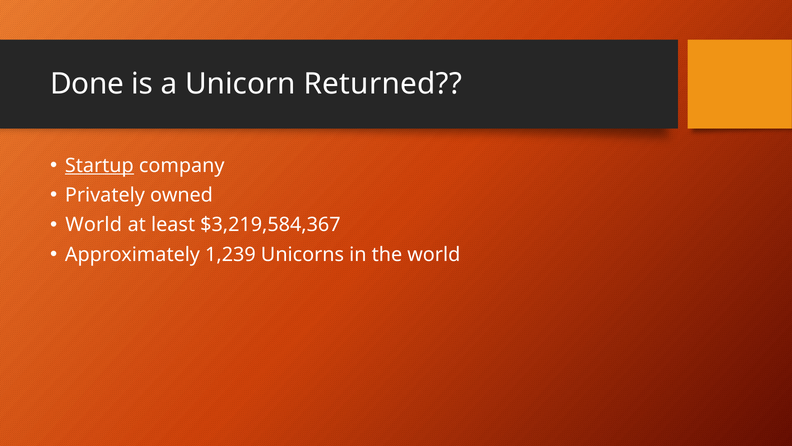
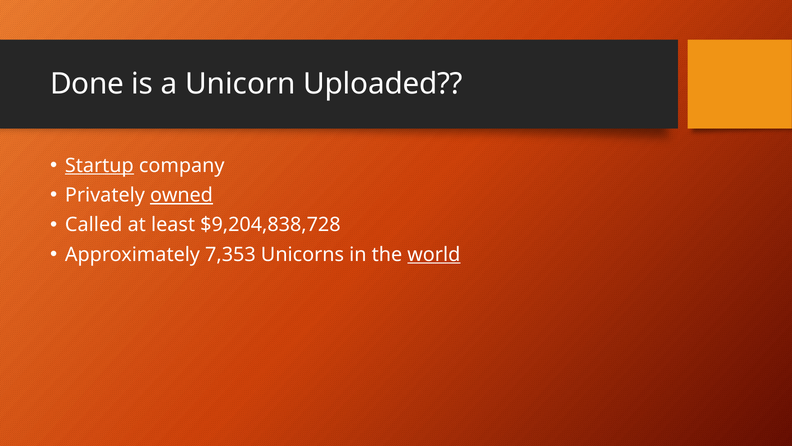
Returned: Returned -> Uploaded (383, 84)
owned underline: none -> present (181, 195)
World: World -> Called (94, 225)
$3,219,584,367: $3,219,584,367 -> $9,204,838,728 (270, 225)
1,239: 1,239 -> 7,353 (230, 254)
world underline: none -> present (434, 254)
